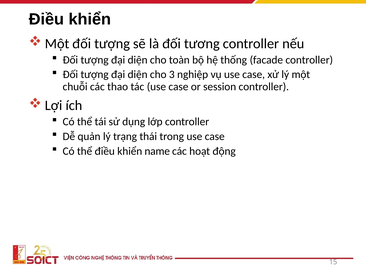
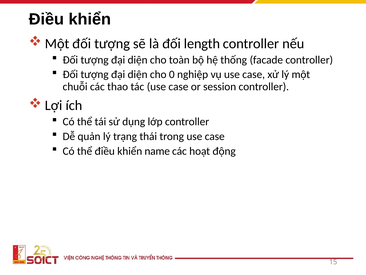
tương: tương -> length (202, 44)
3: 3 -> 0 (172, 74)
